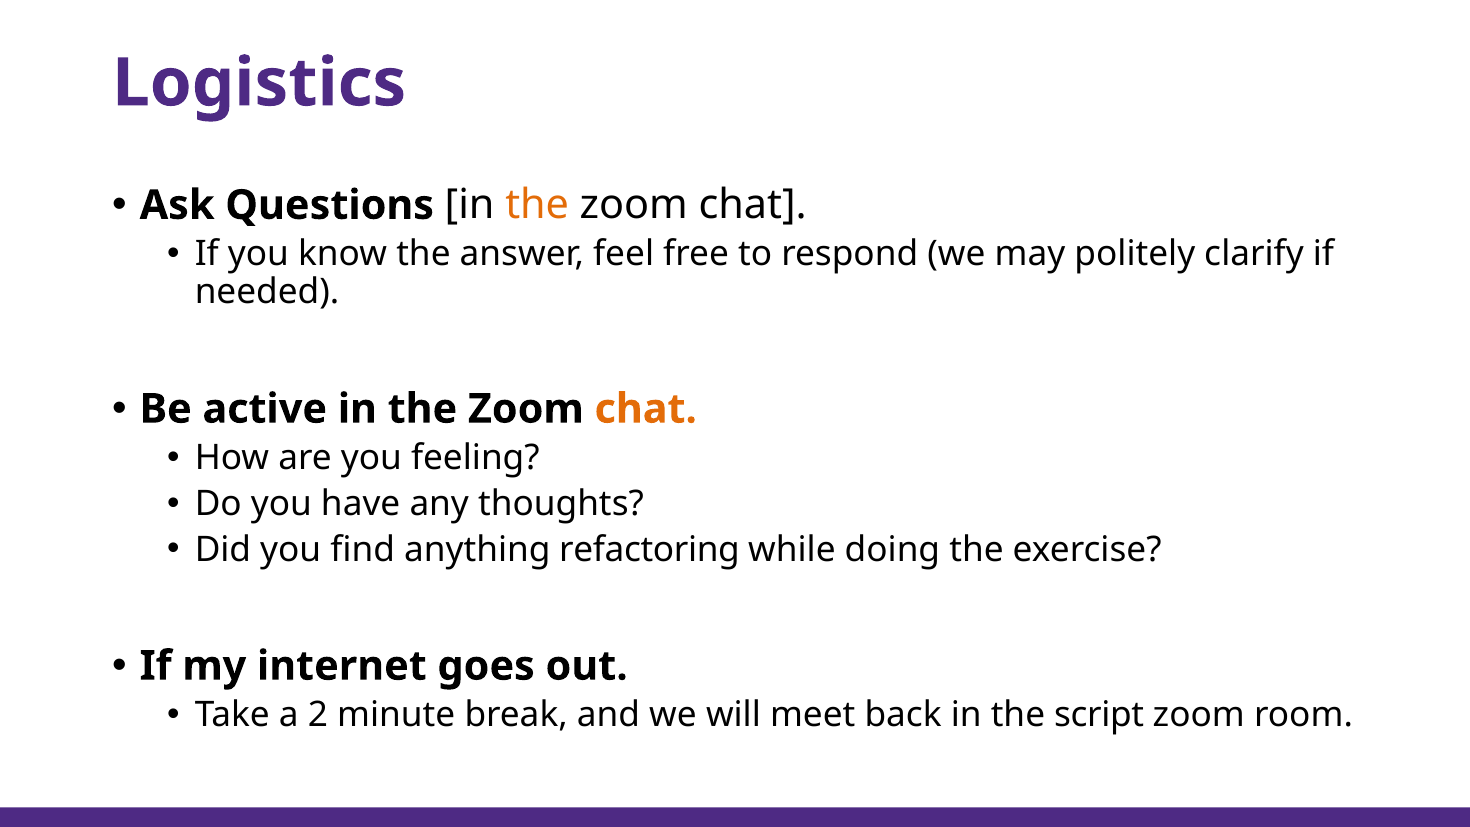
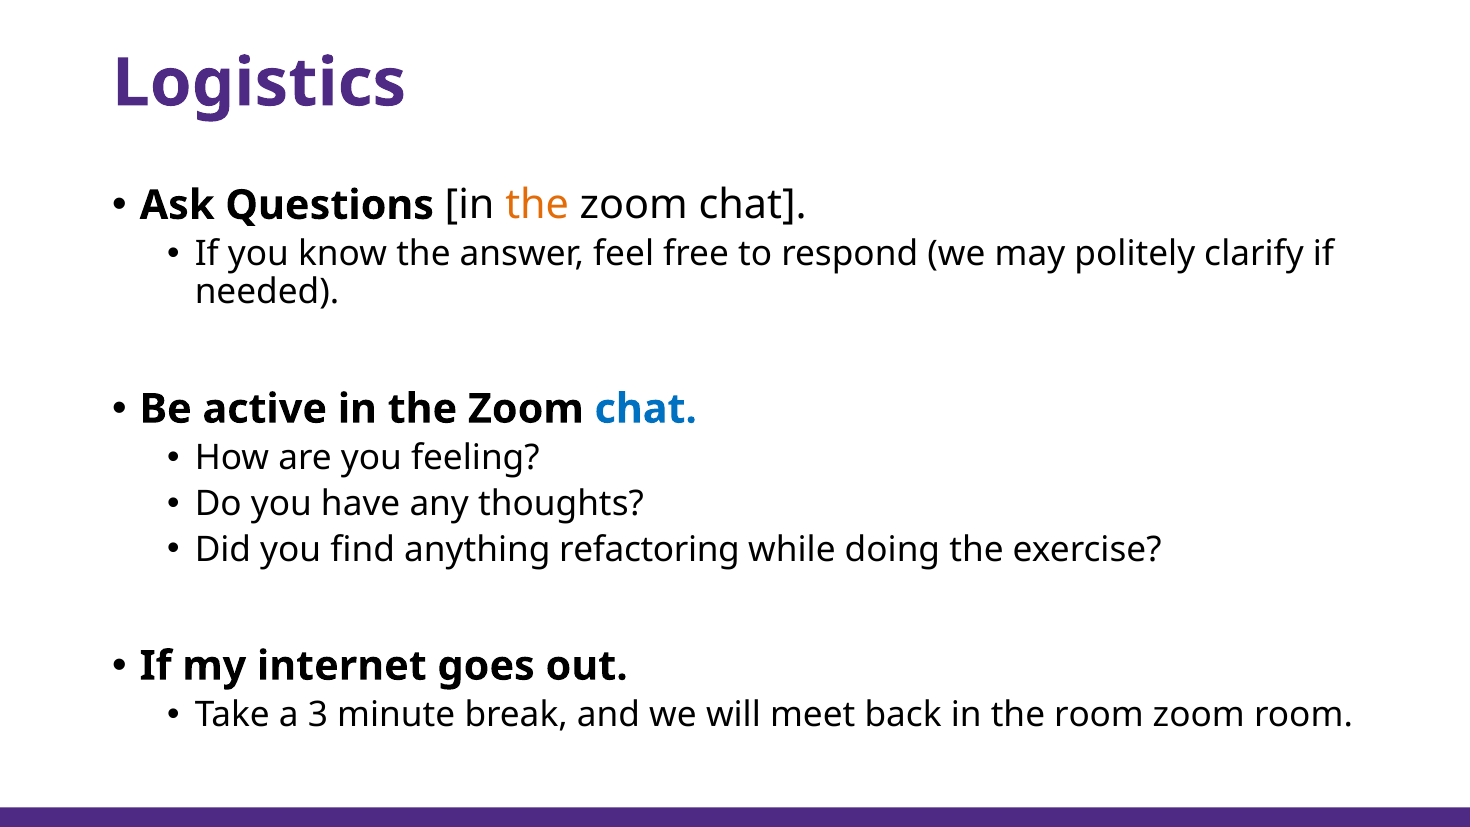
chat colour: orange -> blue (646, 409)
2: 2 -> 3 (318, 715)
the script: script -> room (1099, 715)
